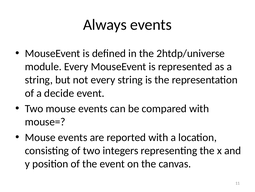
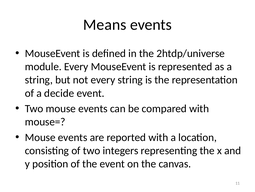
Always: Always -> Means (105, 25)
